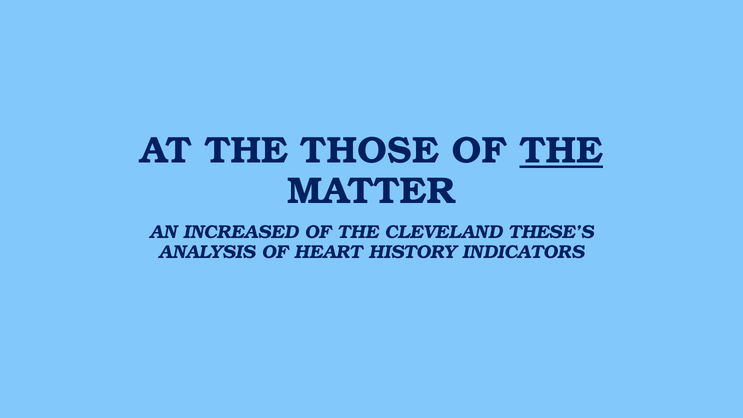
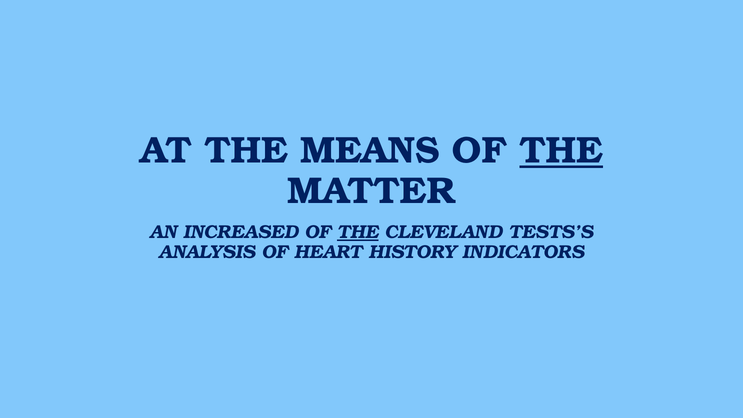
THOSE: THOSE -> MEANS (370, 151)
THE underline: none -> present (358, 232)
THESE’S: THESE’S -> TESTS’S (551, 232)
